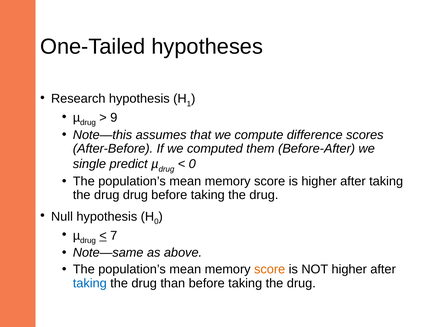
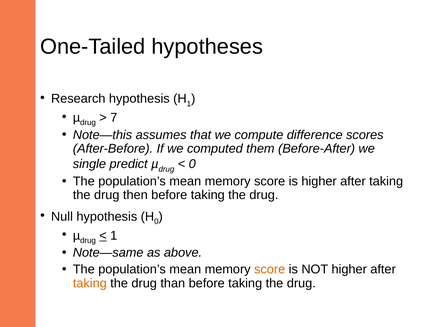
9: 9 -> 7 (114, 118)
drug drug: drug -> then (135, 195)
7: 7 -> 1 (114, 235)
taking colour: blue -> orange (90, 283)
